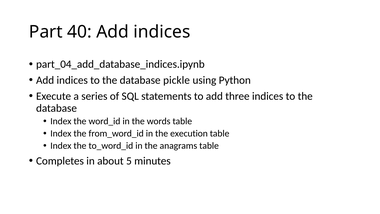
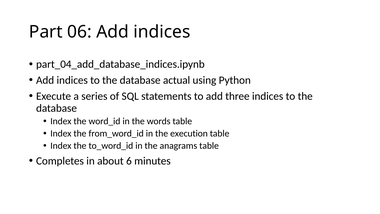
40: 40 -> 06 (80, 32)
pickle: pickle -> actual (177, 80)
5: 5 -> 6 (129, 161)
